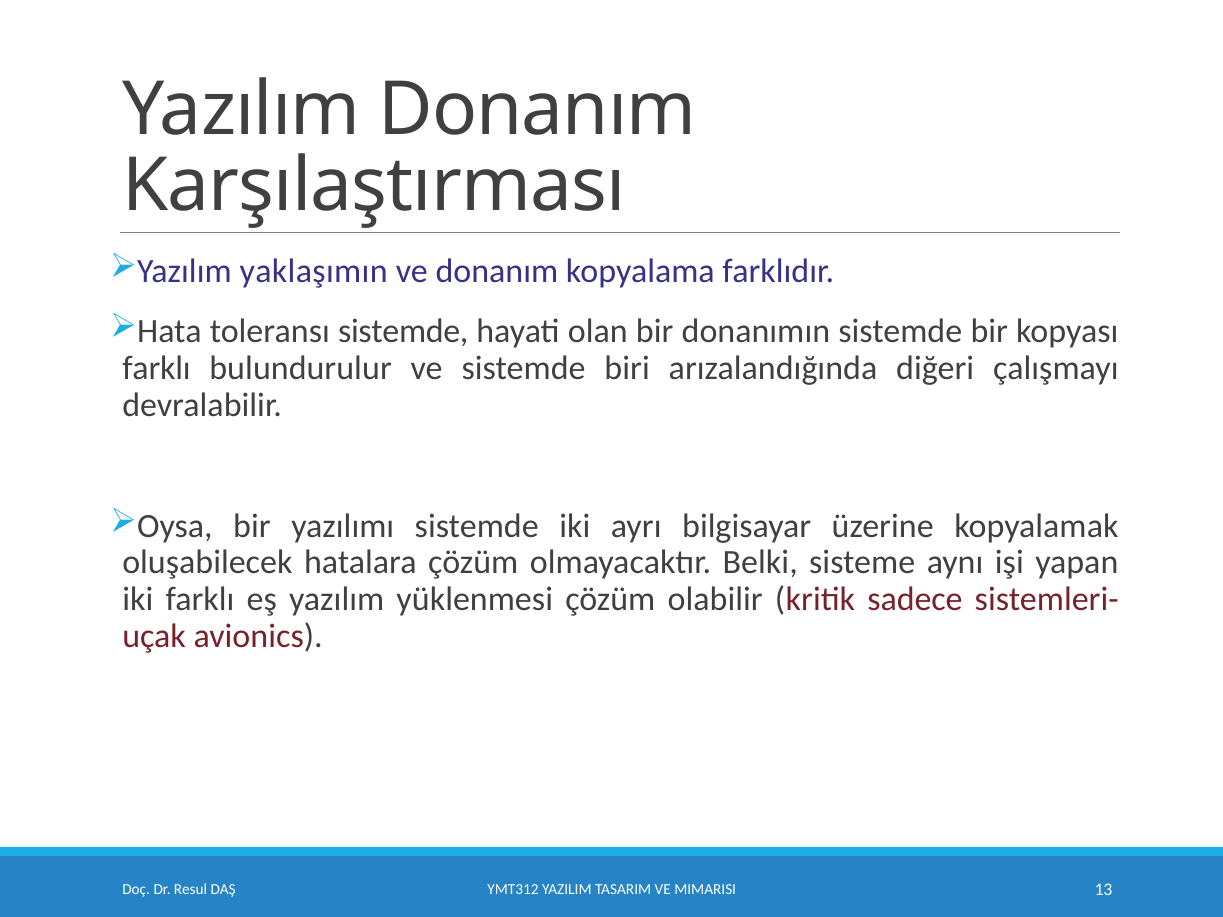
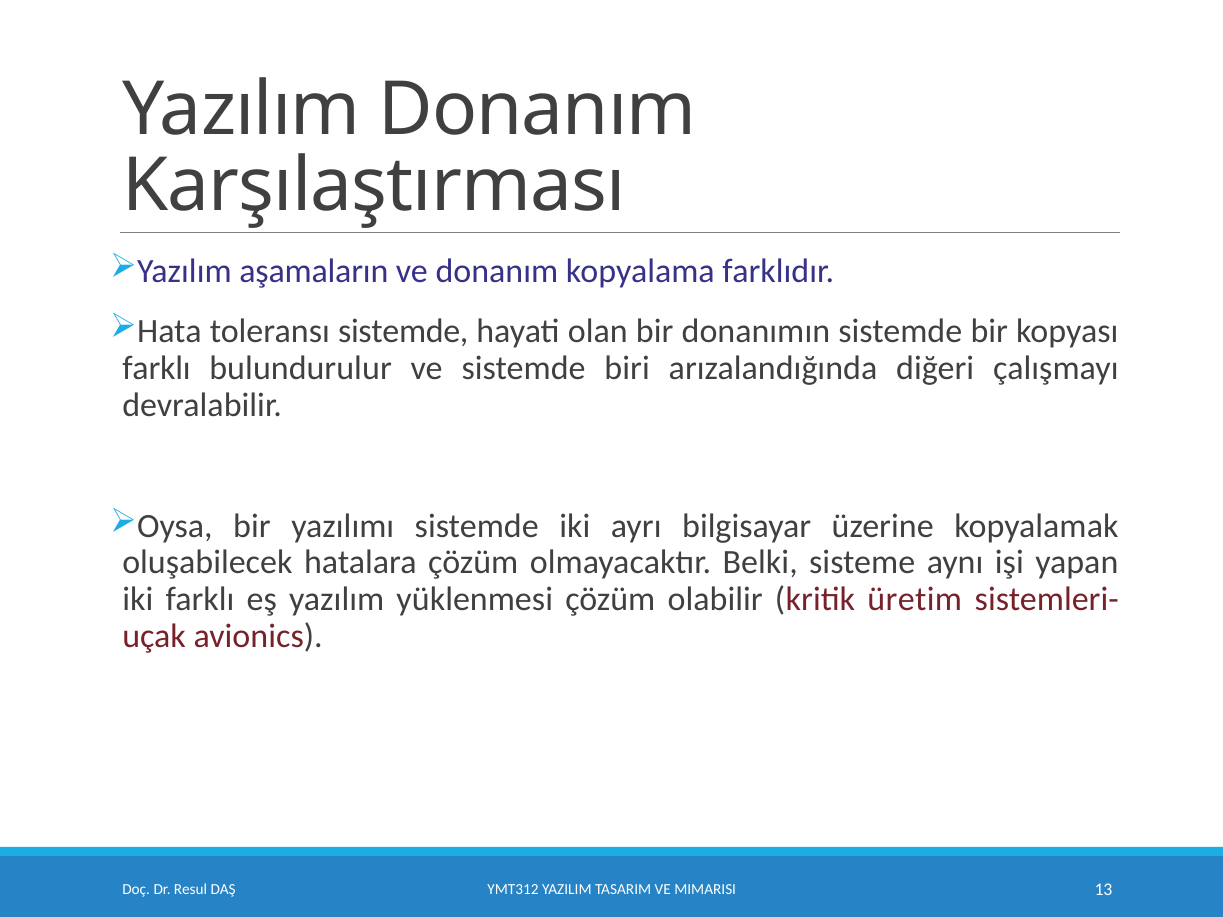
yaklaşımın: yaklaşımın -> aşamaların (314, 271)
sadece: sadece -> üretim (915, 599)
